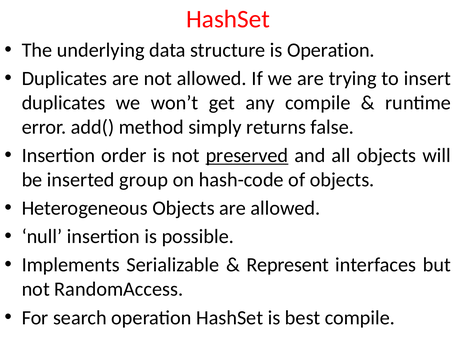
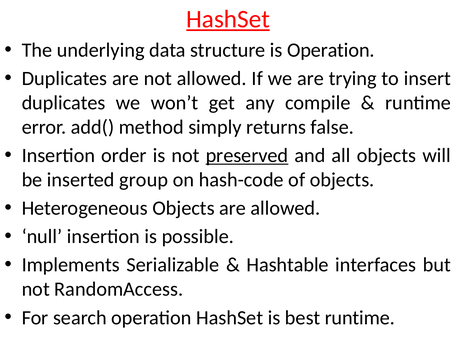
HashSet underline: none -> present (228, 19)
Represent: Represent -> Hashtable (288, 265)
best compile: compile -> runtime (360, 318)
